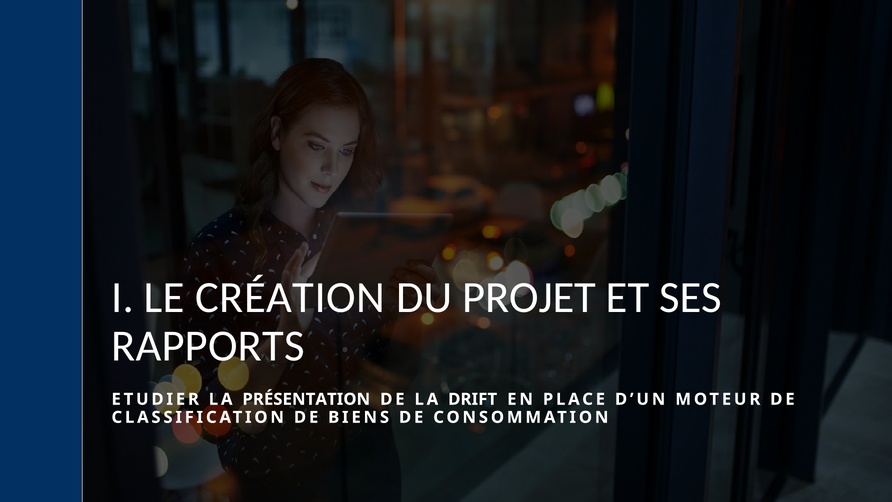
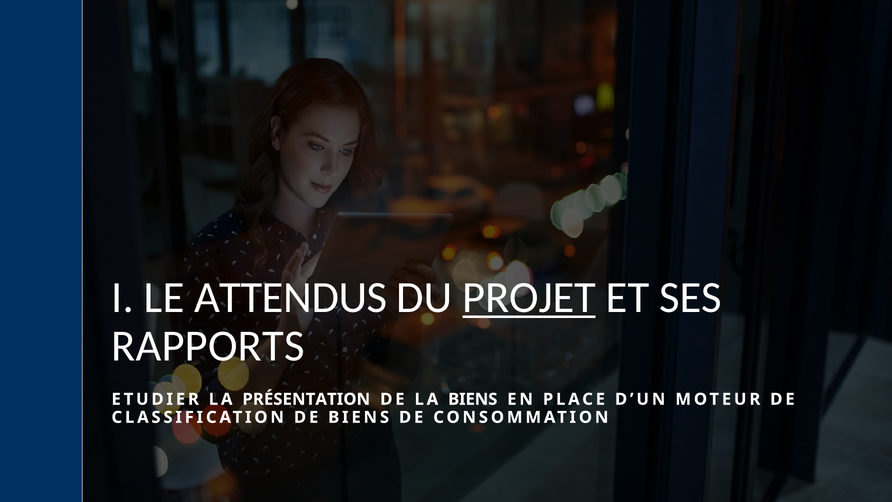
CRÉATION: CRÉATION -> ATTENDUS (291, 297)
PROJET underline: none -> present (529, 297)
LA DRIFT: DRIFT -> BIENS (473, 399)
